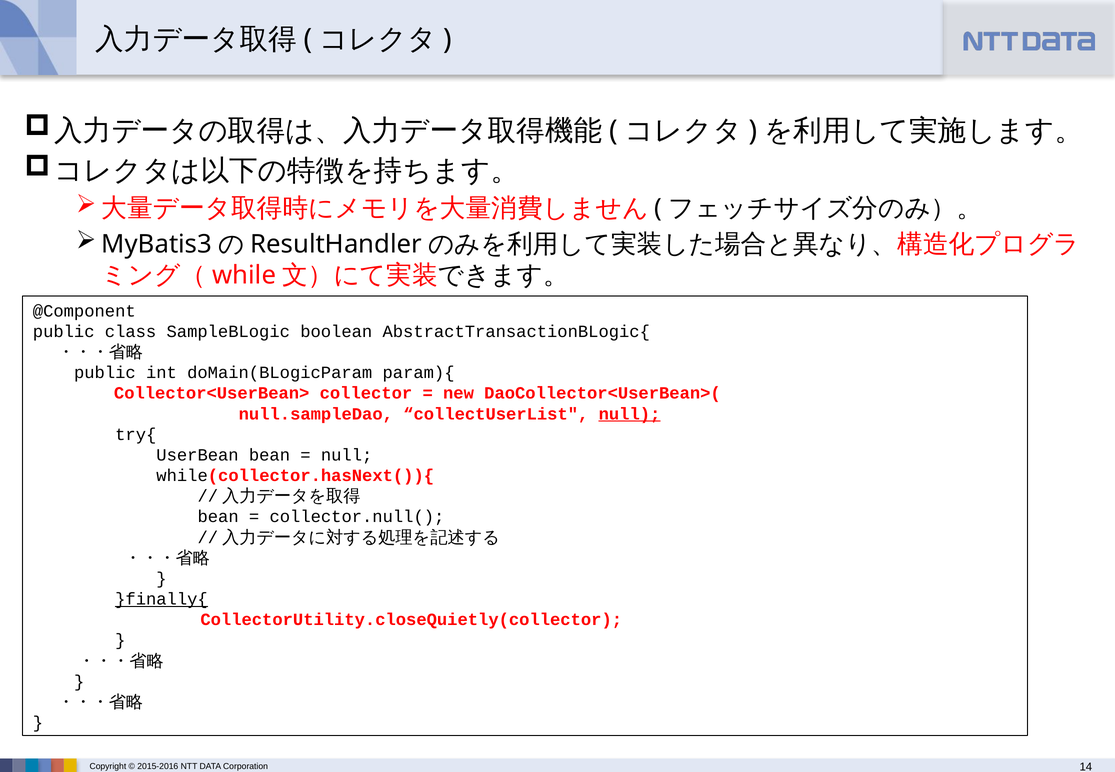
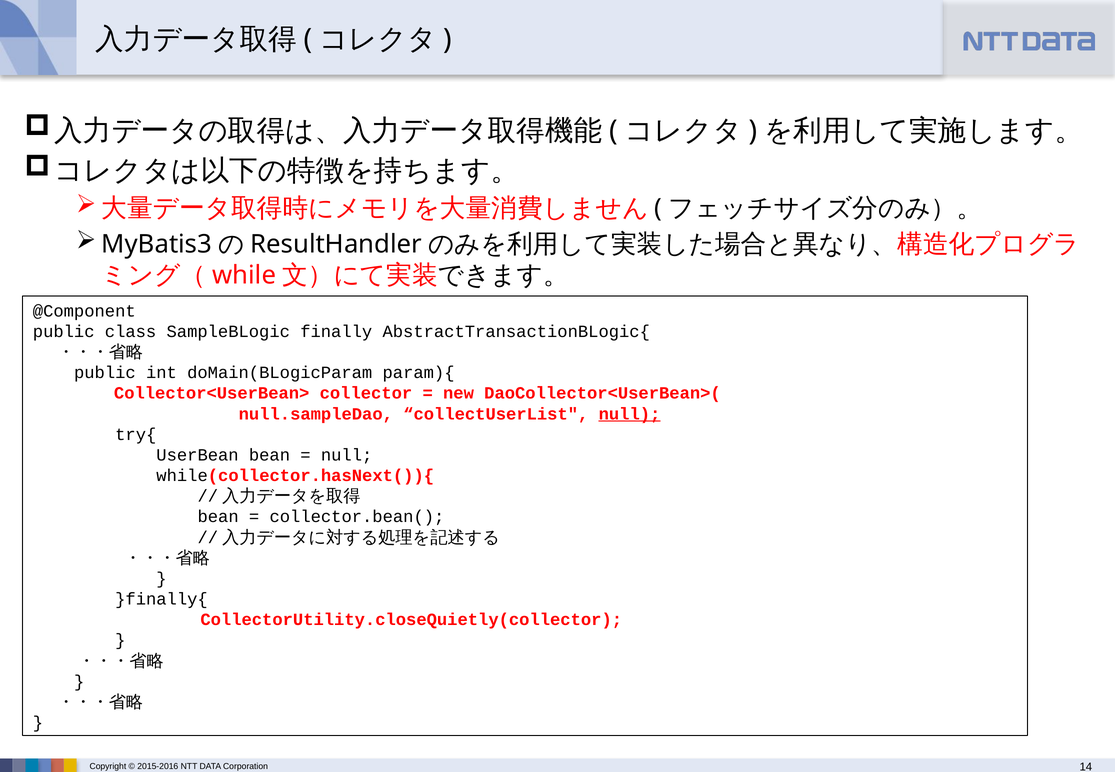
boolean: boolean -> finally (336, 331)
collector.null(: collector.null( -> collector.bean( (357, 517)
}finally{ underline: present -> none (161, 599)
